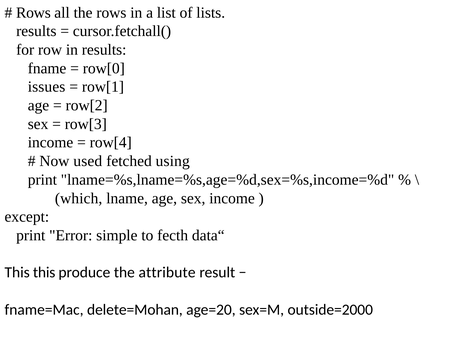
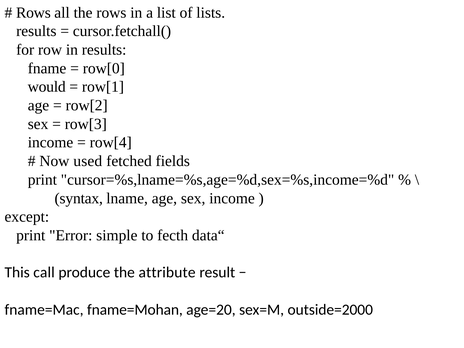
issues: issues -> would (47, 87)
using: using -> fields (173, 161)
lname=%s,lname=%s,age=%d,sex=%s,income=%d: lname=%s,lname=%s,age=%d,sex=%s,income=%d -> cursor=%s,lname=%s,age=%d,sex=%s,income=%d (228, 180)
which: which -> syntax (79, 198)
This this: this -> call (44, 272)
delete=Mohan: delete=Mohan -> fname=Mohan (135, 310)
